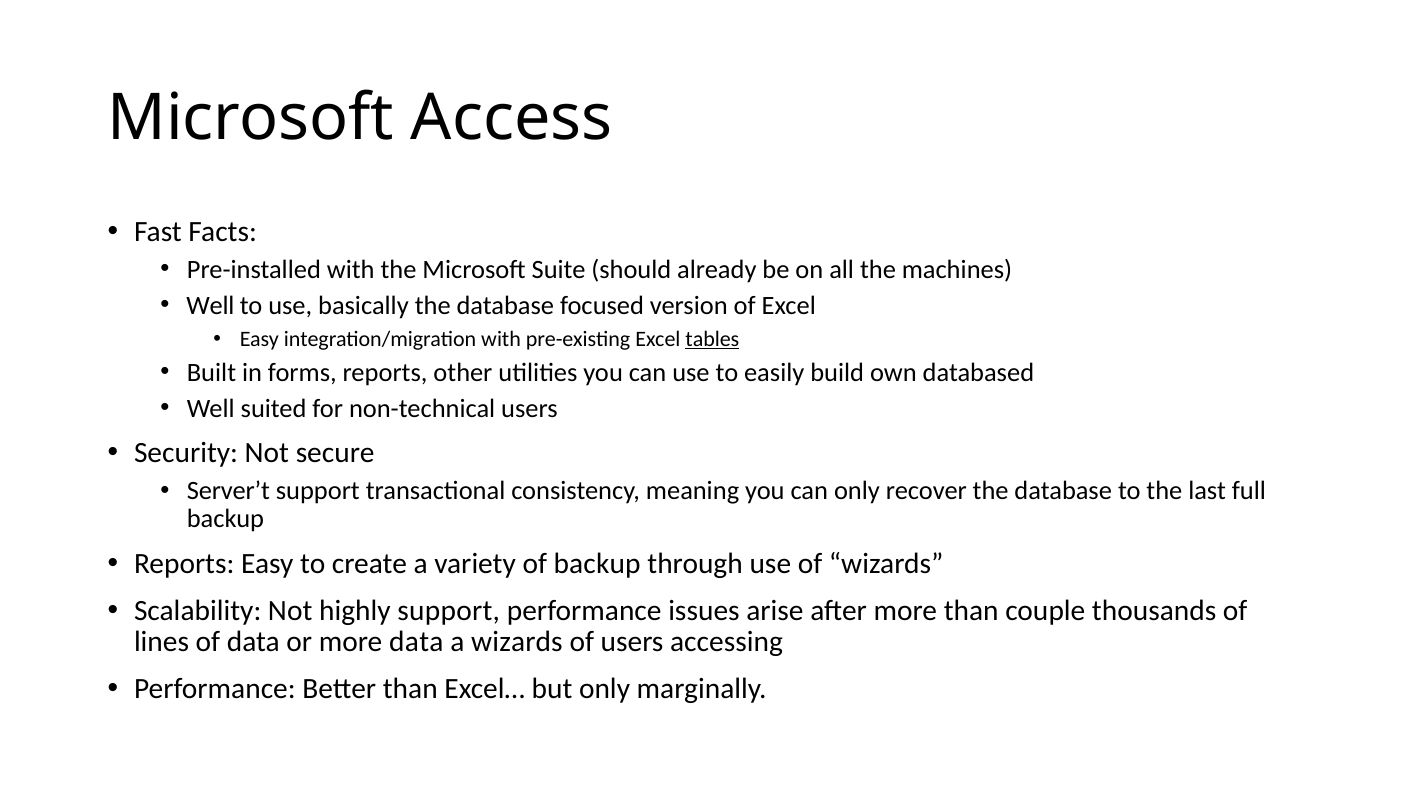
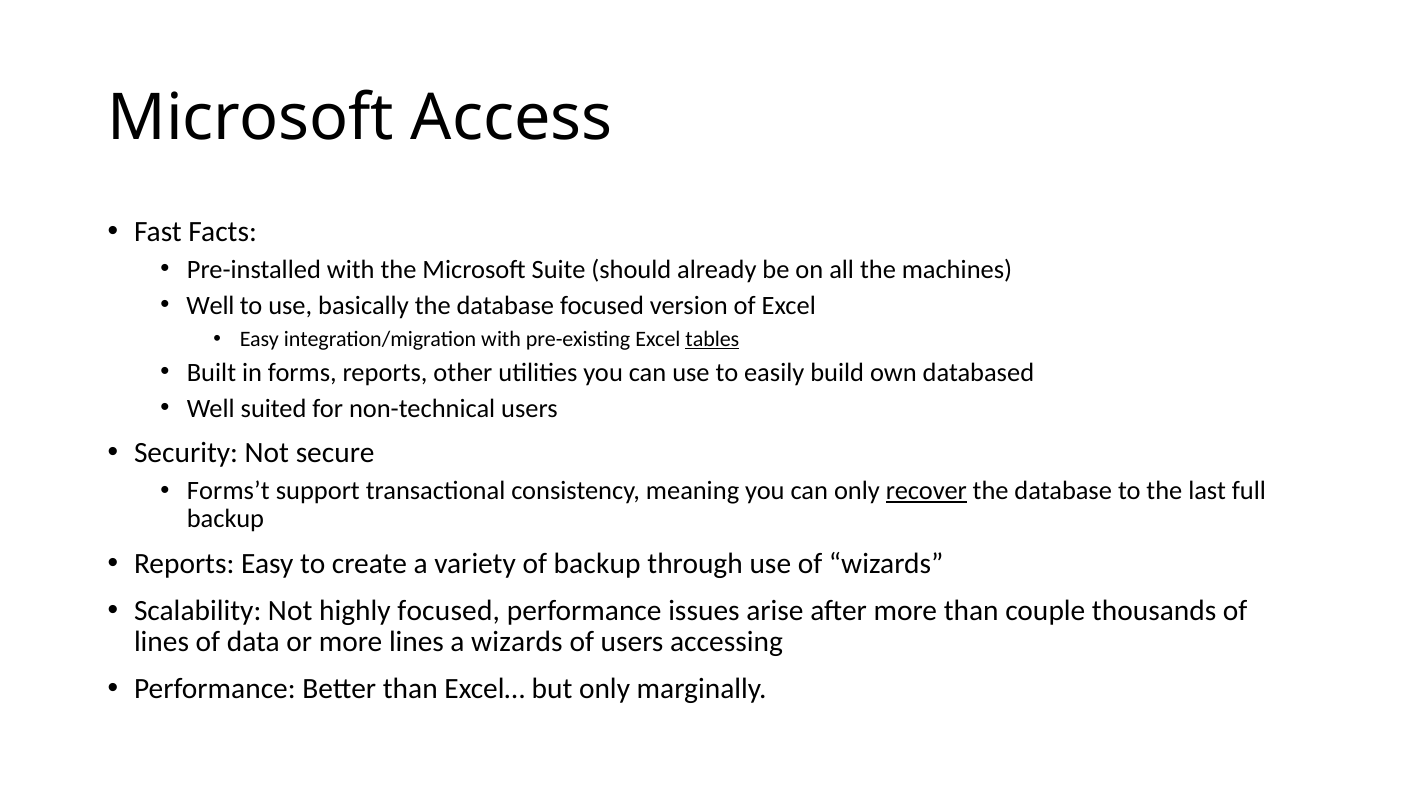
Server’t: Server’t -> Forms’t (228, 491)
recover underline: none -> present (926, 491)
highly support: support -> focused (449, 611)
more data: data -> lines (416, 643)
